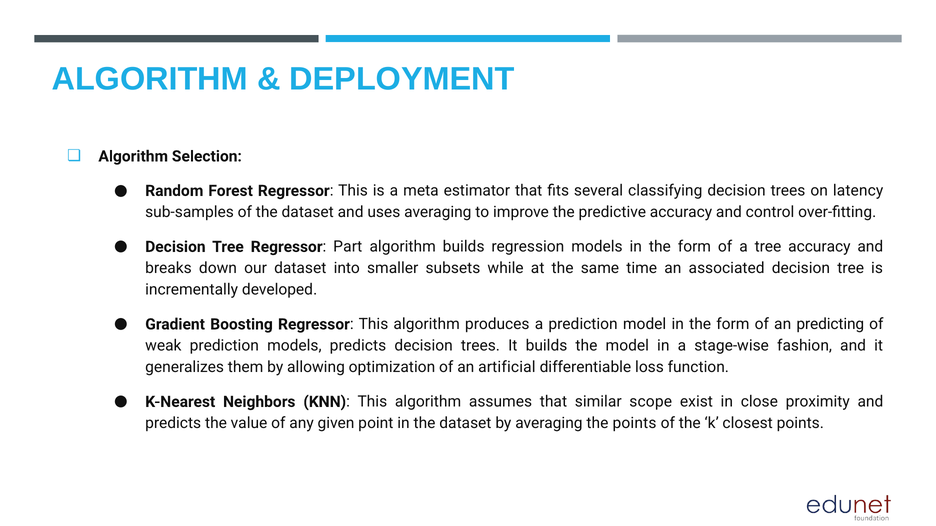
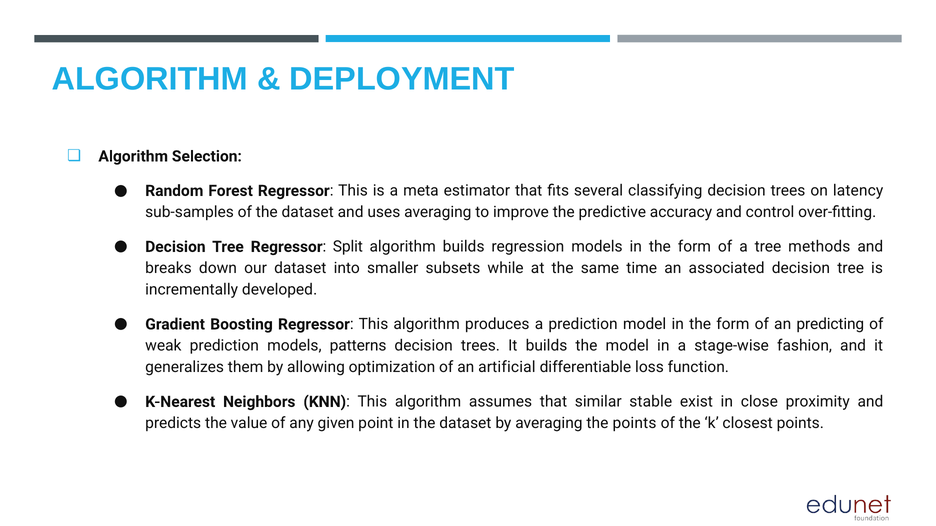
Part: Part -> Split (348, 247)
tree accuracy: accuracy -> methods (819, 247)
models predicts: predicts -> patterns (358, 346)
scope: scope -> stable (651, 402)
